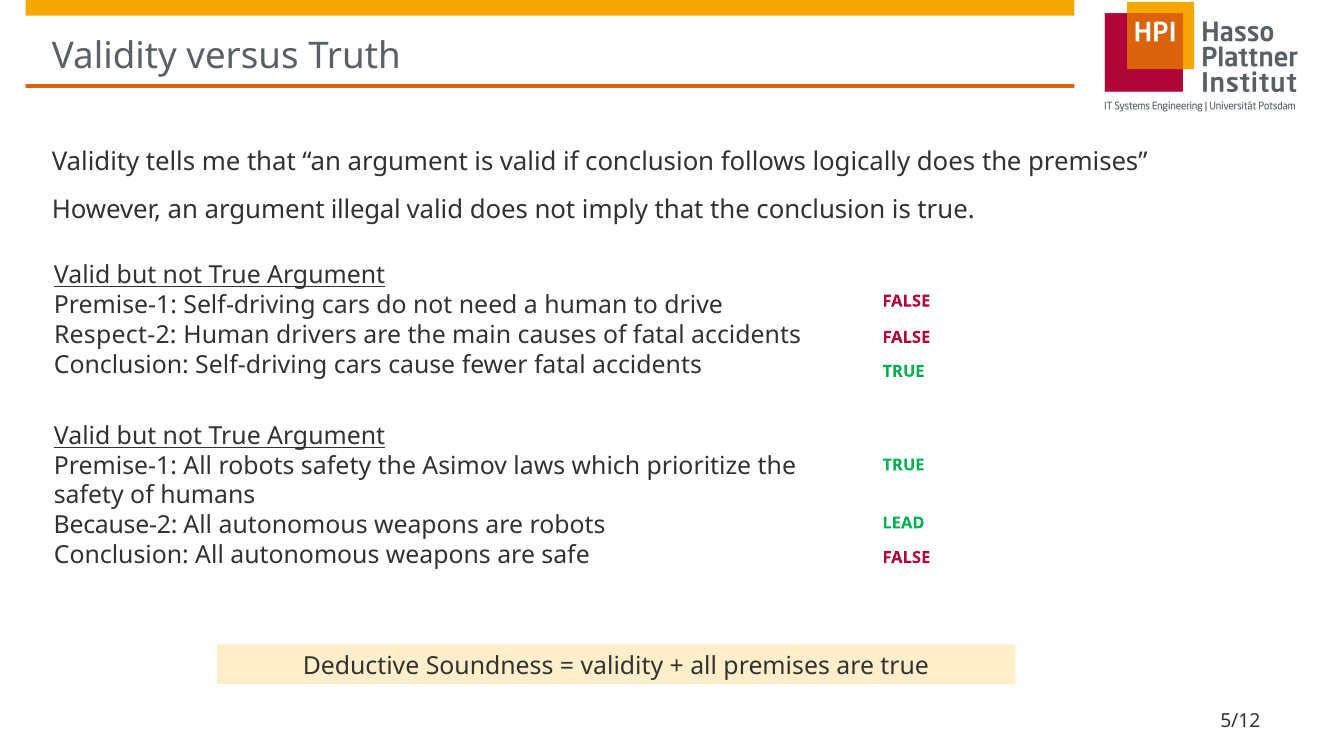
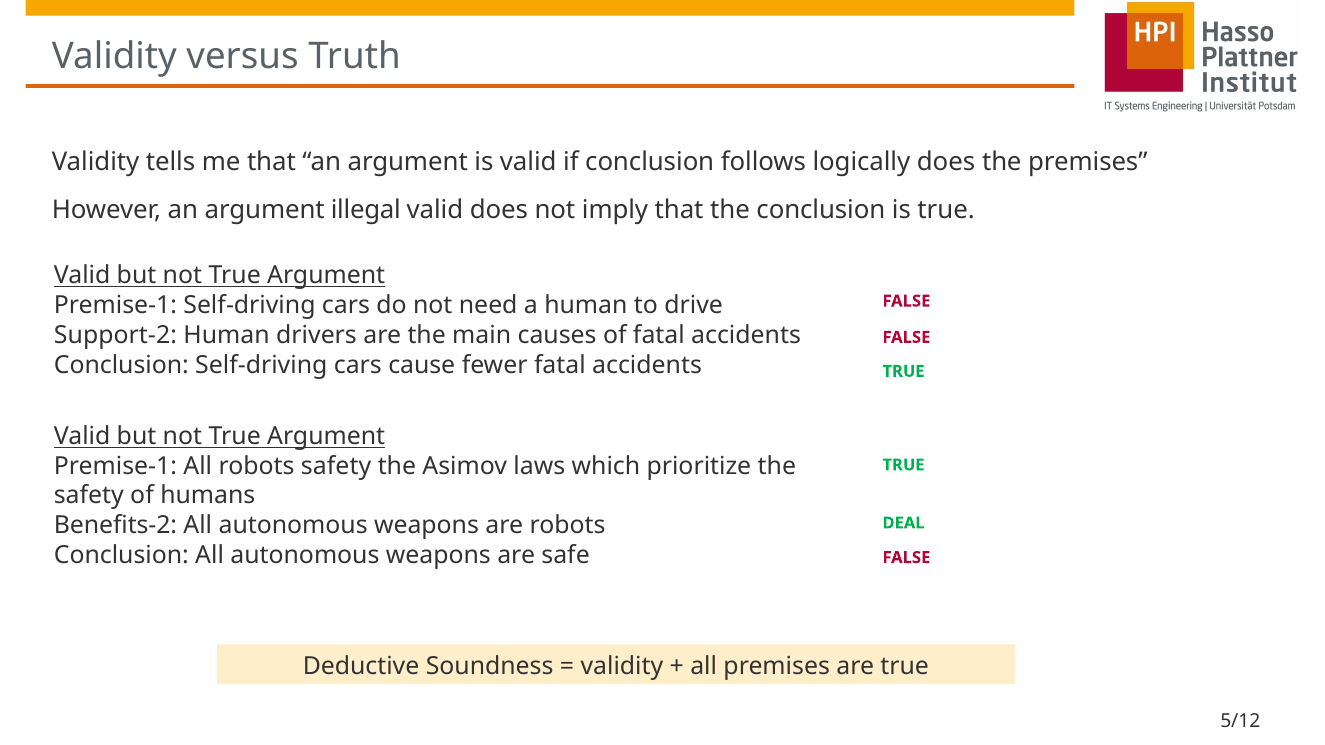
Respect-2: Respect-2 -> Support-2 (115, 335)
Because-2: Because-2 -> Benefits-2 (116, 526)
LEAD: LEAD -> DEAL (904, 523)
